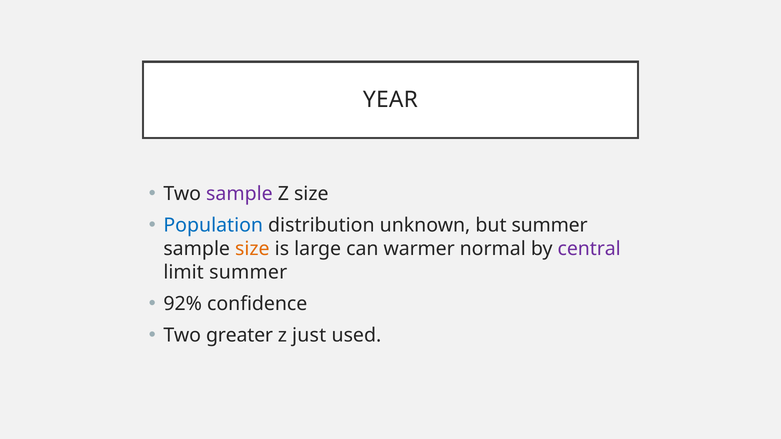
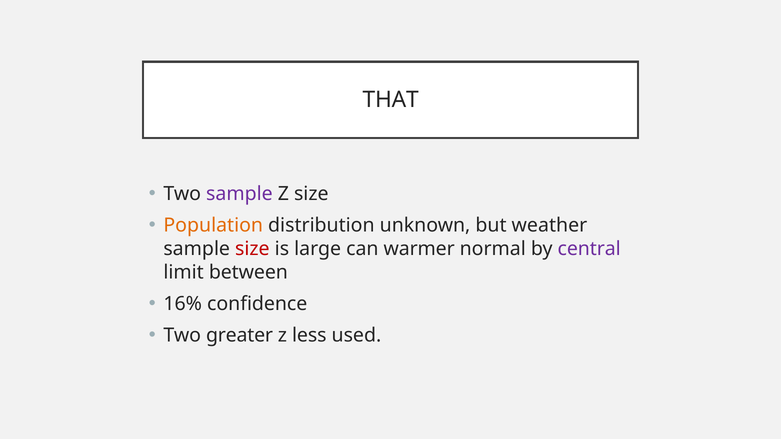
YEAR: YEAR -> THAT (391, 100)
Population colour: blue -> orange (213, 226)
but summer: summer -> weather (549, 226)
size colour: orange -> red (252, 249)
limit summer: summer -> between (248, 272)
92%: 92% -> 16% (183, 304)
just: just -> less (309, 336)
